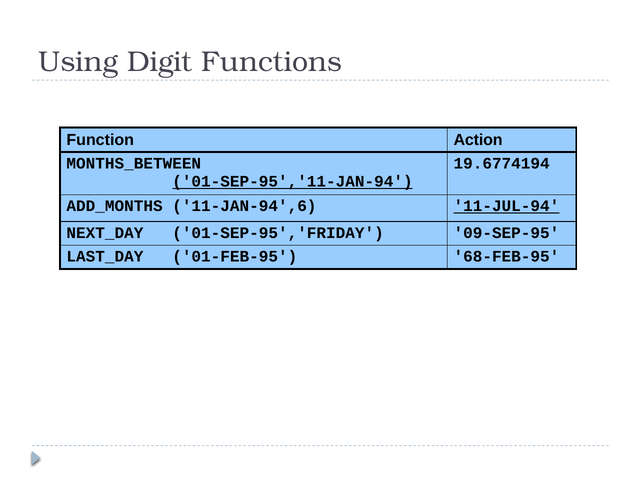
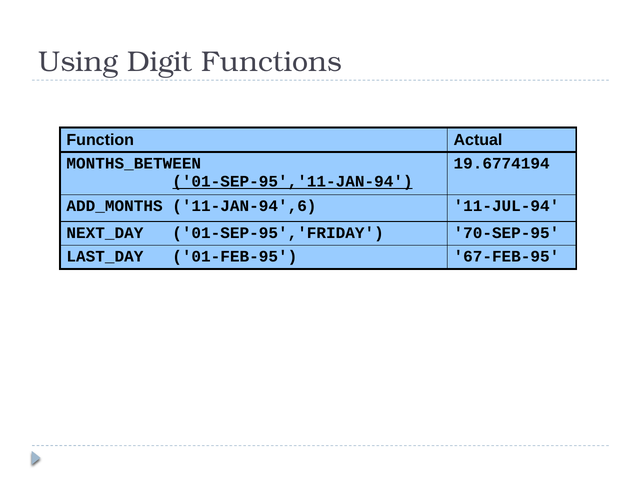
Action: Action -> Actual (478, 140)
11-JUL-94 underline: present -> none (506, 206)
09-SEP-95: 09-SEP-95 -> 70-SEP-95 (506, 233)
68-FEB-95: 68-FEB-95 -> 67-FEB-95 (506, 256)
